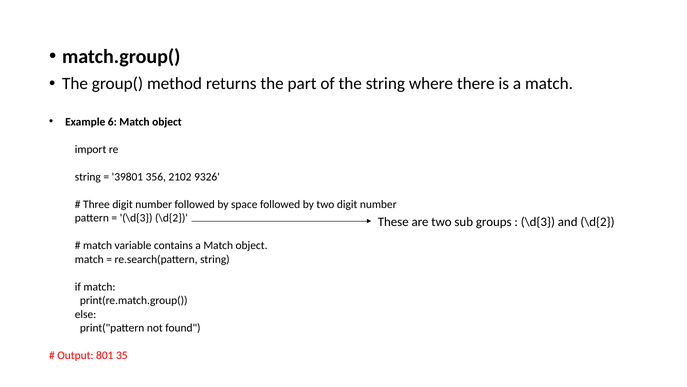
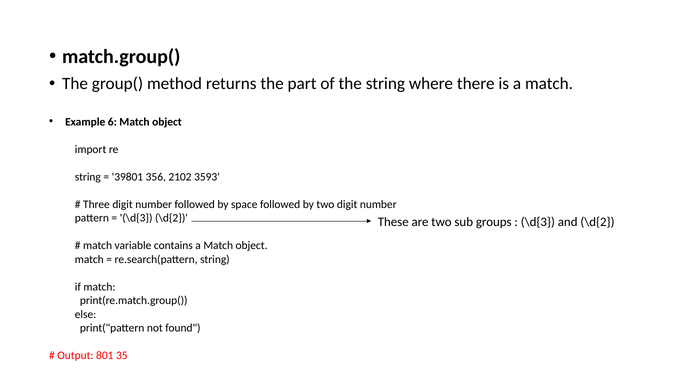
9326: 9326 -> 3593 (207, 177)
